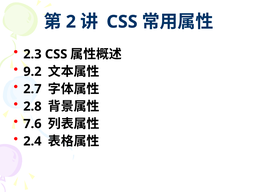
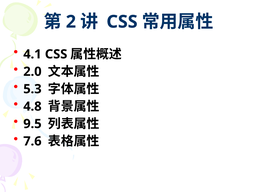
2.3: 2.3 -> 4.1 (32, 54)
9.2: 9.2 -> 2.0 (32, 72)
2.7: 2.7 -> 5.3 (32, 89)
2.8: 2.8 -> 4.8 (32, 107)
7.6: 7.6 -> 9.5 (32, 124)
2.4: 2.4 -> 7.6 (32, 142)
